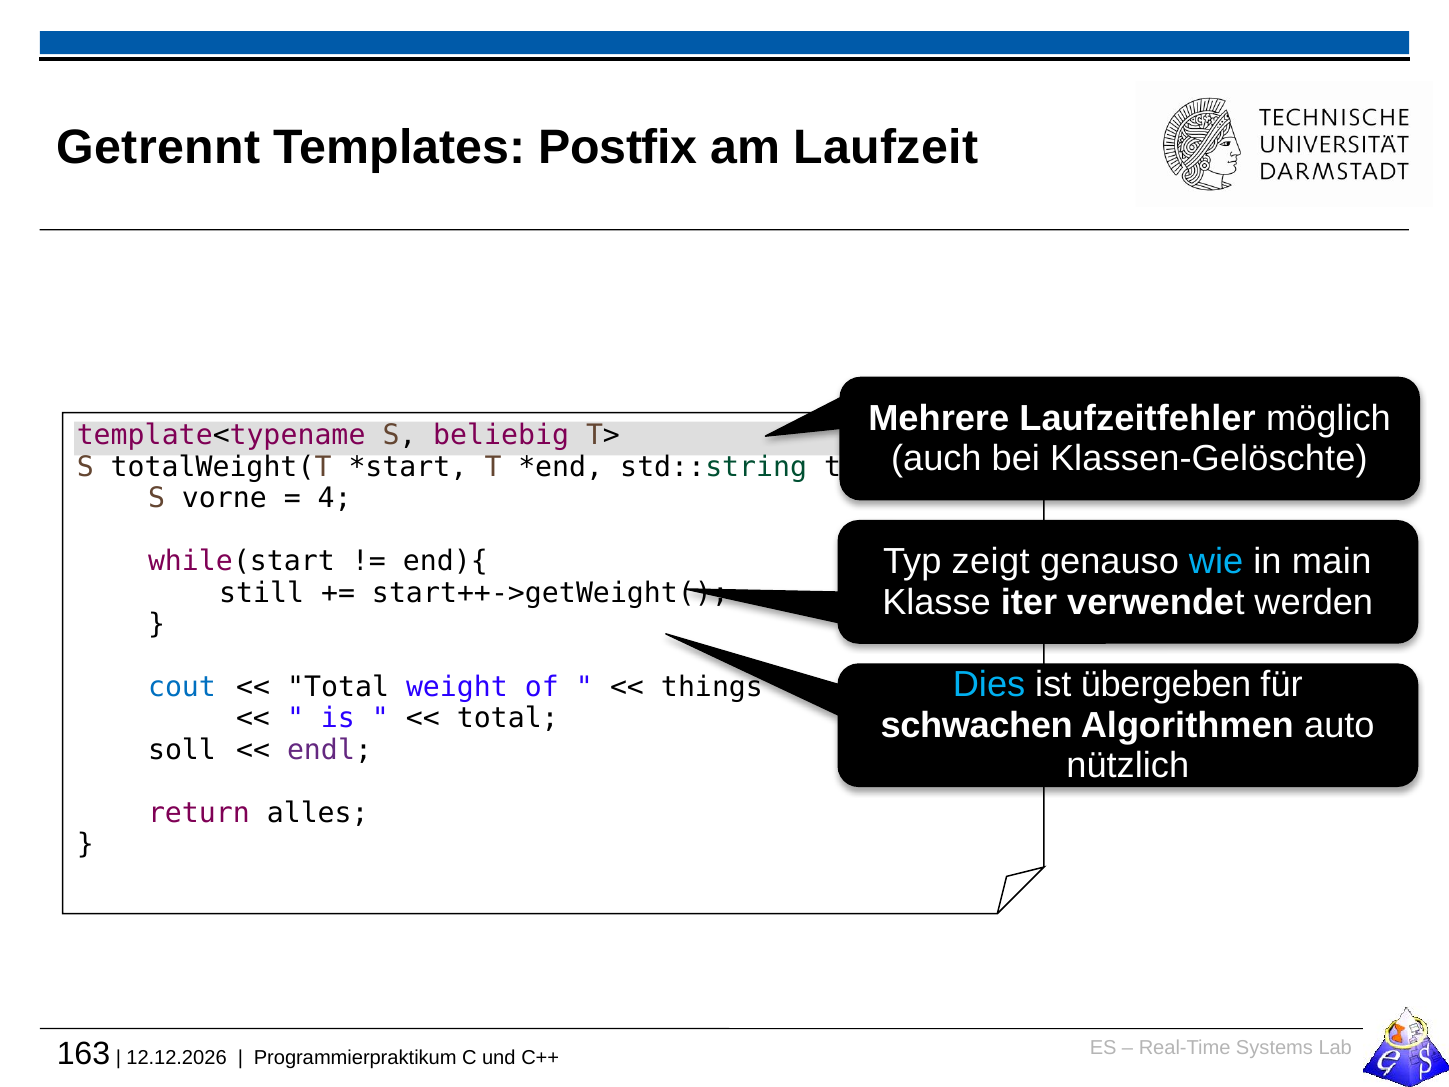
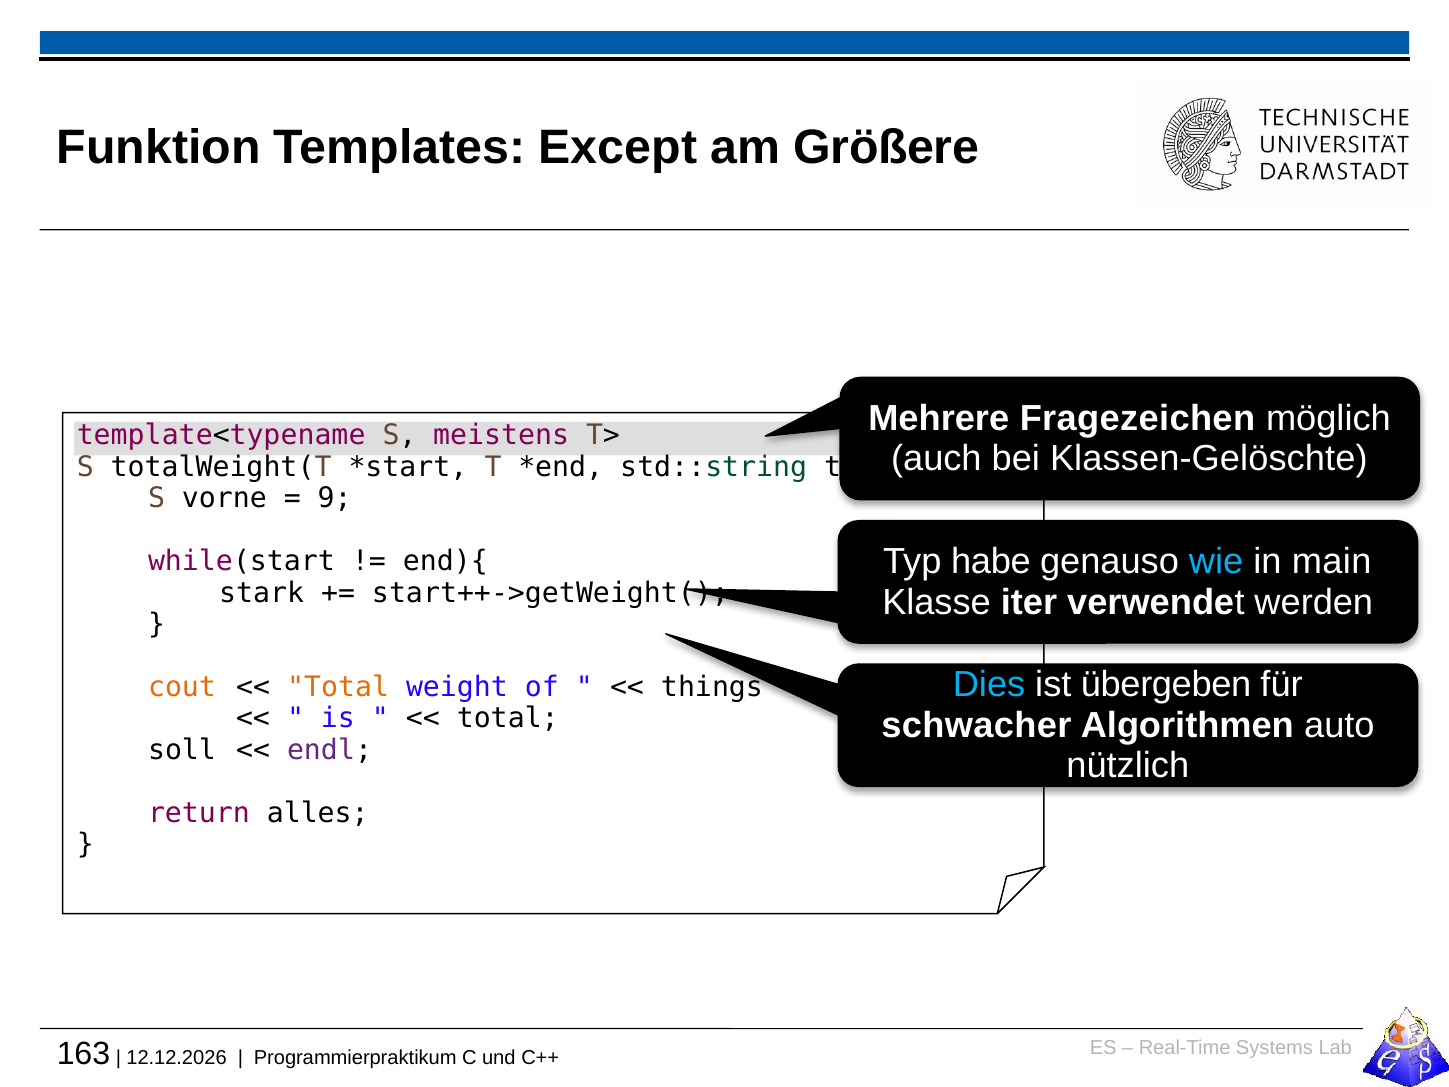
Getrennt: Getrennt -> Funktion (159, 147)
Postfix: Postfix -> Except (618, 147)
Laufzeit: Laufzeit -> Größere (886, 147)
Laufzeitfehler: Laufzeitfehler -> Fragezeichen (1137, 418)
beliebig: beliebig -> meistens (501, 435)
4: 4 -> 9 (335, 498)
zeigt: zeigt -> habe (991, 562)
still: still -> stark (262, 593)
cout colour: blue -> orange (182, 687)
Total colour: black -> orange (338, 687)
schwachen: schwachen -> schwacher (976, 725)
